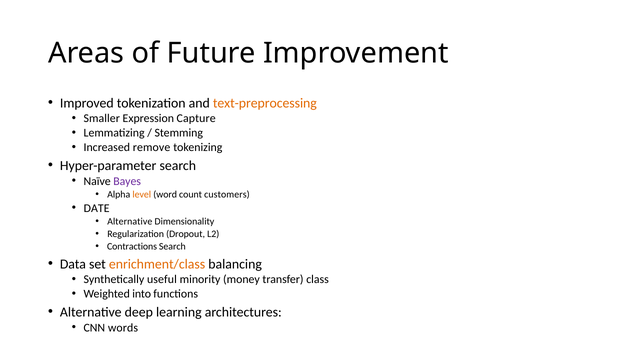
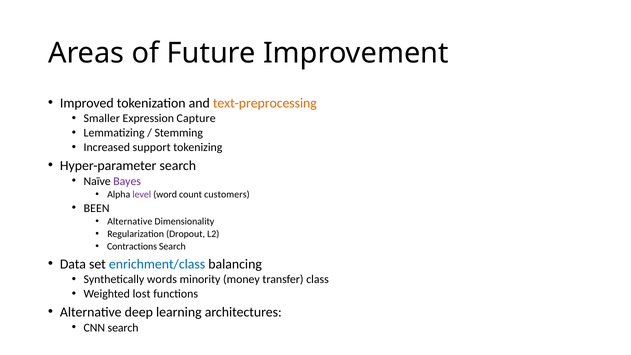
remove: remove -> support (152, 147)
level colour: orange -> purple (142, 195)
DATE: DATE -> BEEN (97, 208)
enrichment/class colour: orange -> blue (157, 264)
useful: useful -> words (162, 279)
into: into -> lost (142, 294)
CNN words: words -> search (123, 328)
